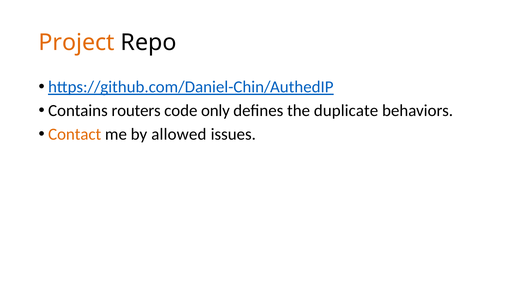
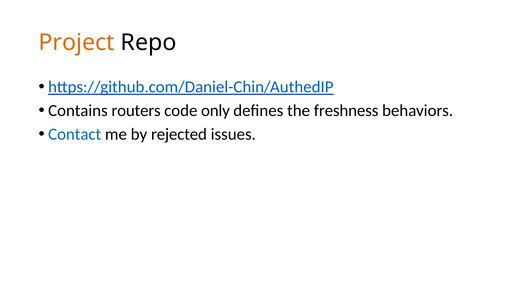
duplicate: duplicate -> freshness (346, 111)
Contact colour: orange -> blue (75, 134)
allowed: allowed -> rejected (179, 134)
